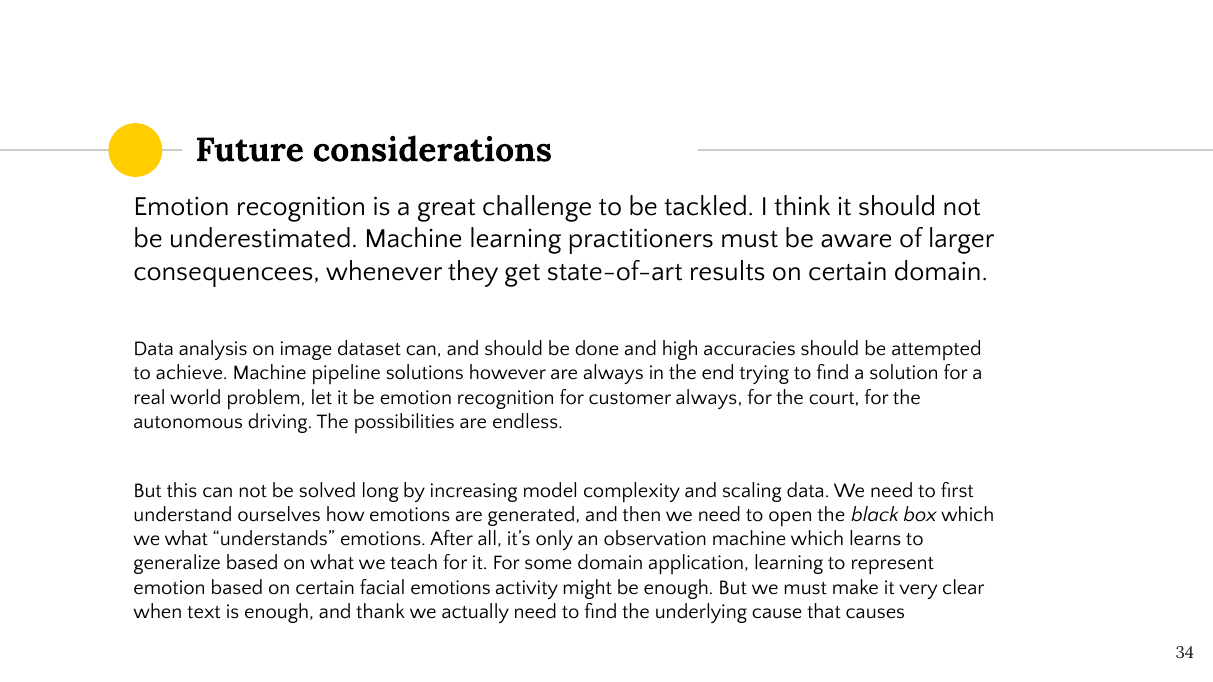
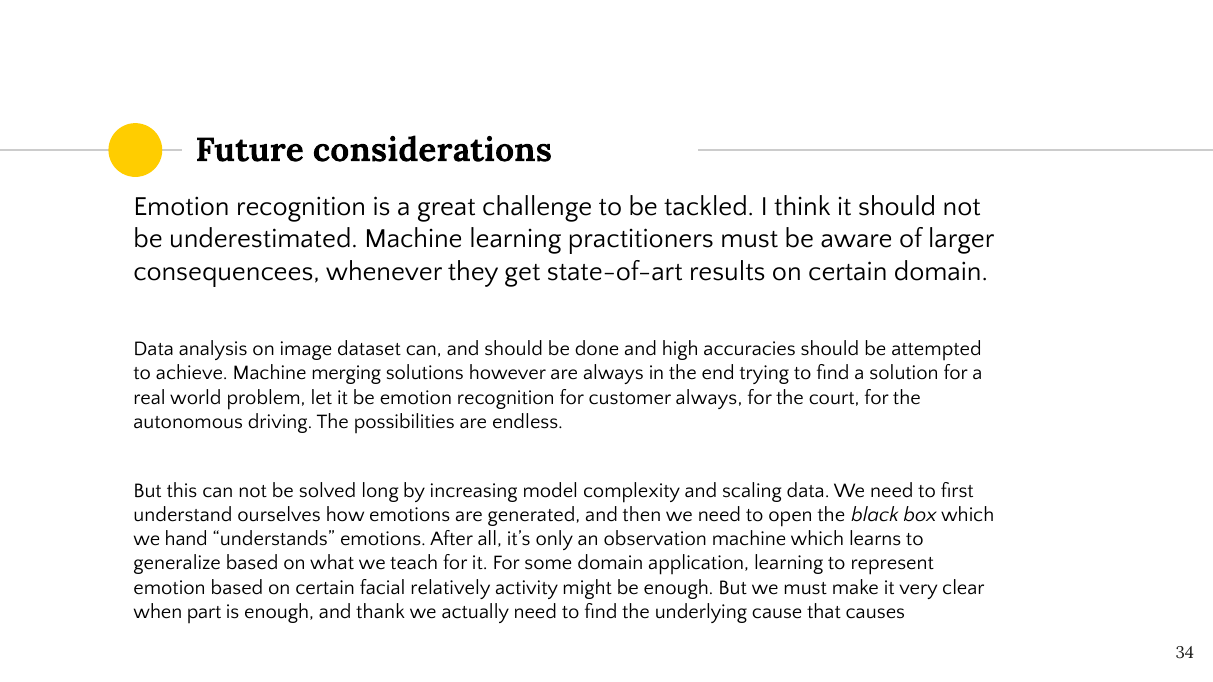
pipeline: pipeline -> merging (346, 373)
we what: what -> hand (186, 539)
facial emotions: emotions -> relatively (450, 588)
text: text -> part (204, 612)
